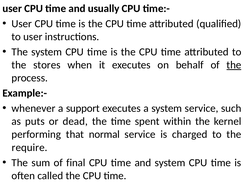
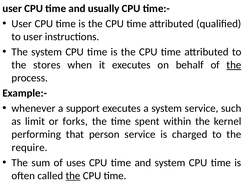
puts: puts -> limit (35, 121)
dead: dead -> forks (75, 121)
normal: normal -> person (104, 134)
final: final -> uses (76, 163)
the underline: none -> present (73, 176)
